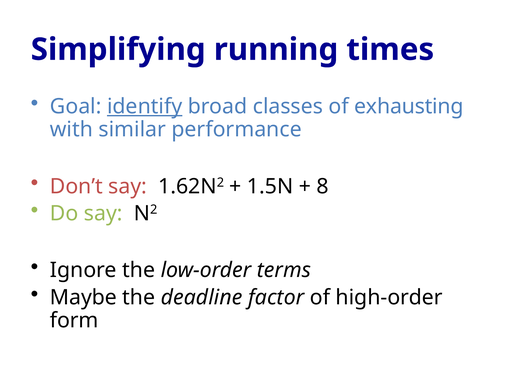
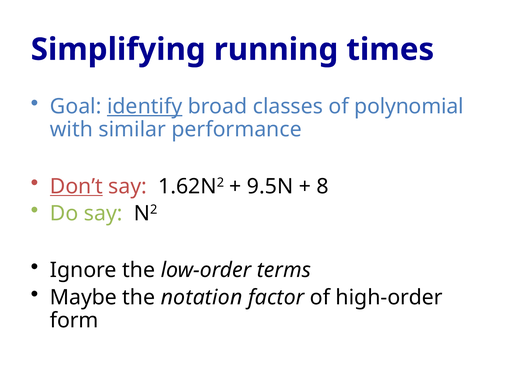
exhausting: exhausting -> polynomial (409, 106)
Don’t underline: none -> present (76, 186)
1.5N: 1.5N -> 9.5N (270, 186)
deadline: deadline -> notation (202, 297)
